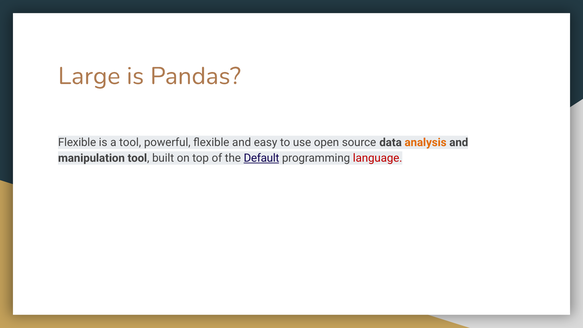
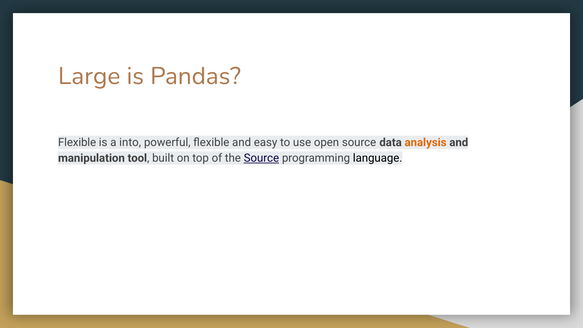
a tool: tool -> into (130, 142)
the Default: Default -> Source (261, 158)
language colour: red -> black (378, 158)
